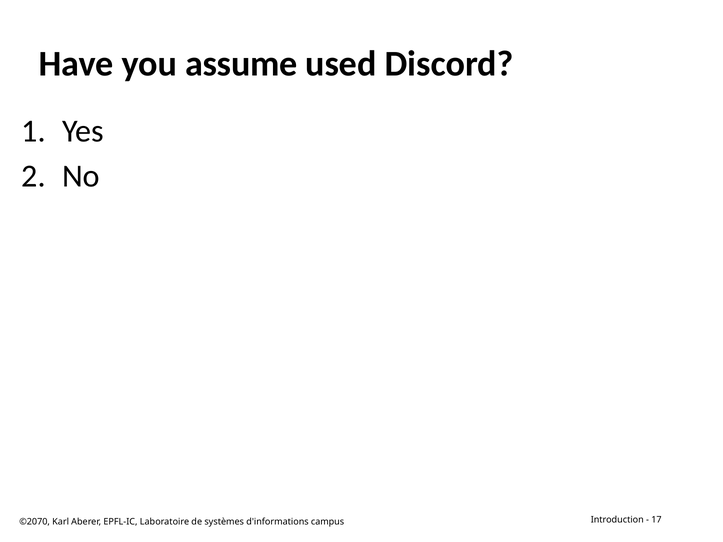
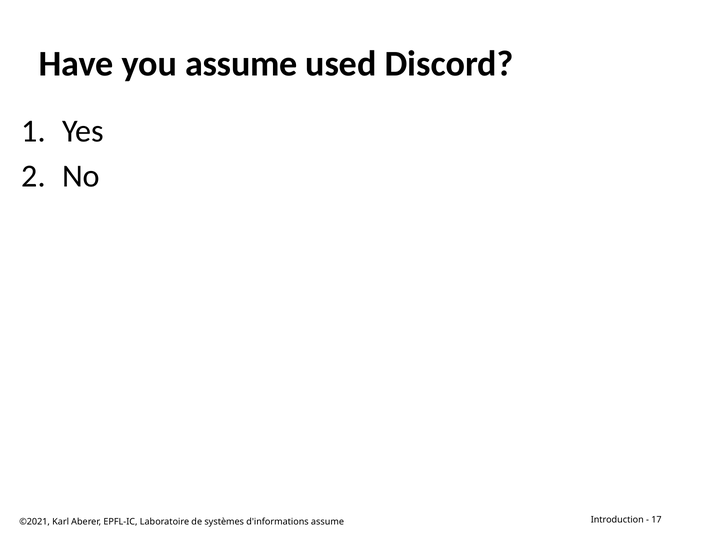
©2070: ©2070 -> ©2021 (35, 522)
d'informations campus: campus -> assume (328, 522)
